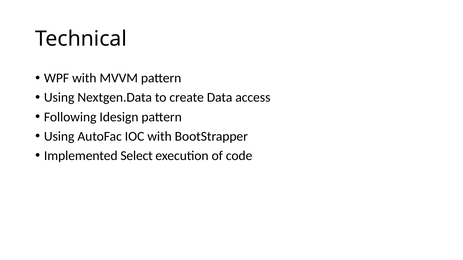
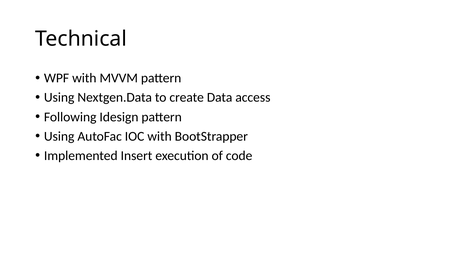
Select: Select -> Insert (136, 156)
